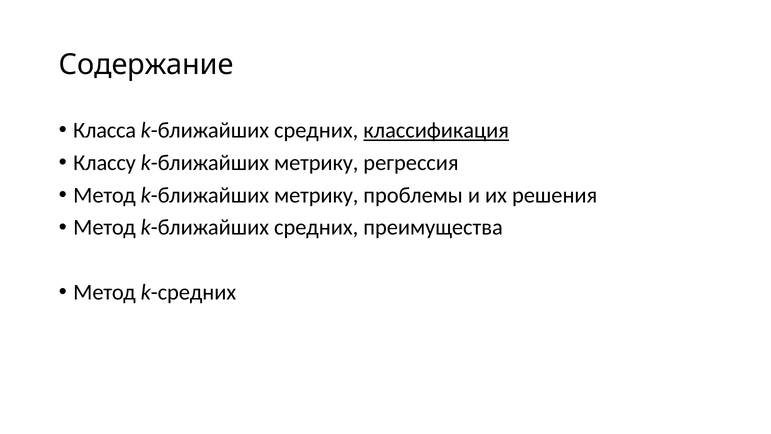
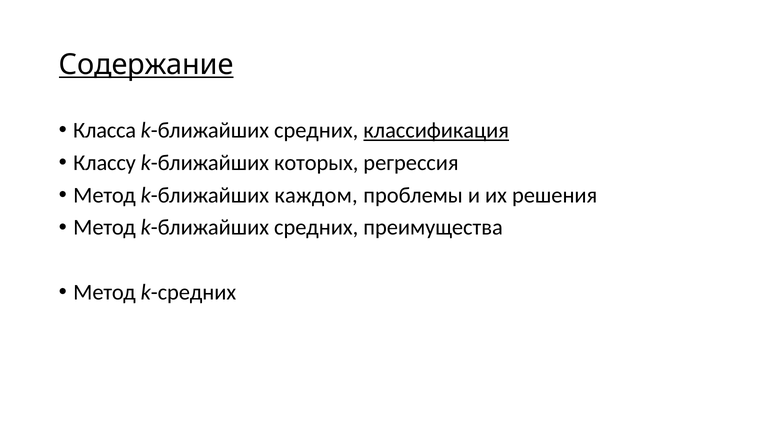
Содержание underline: none -> present (146, 65)
метрику: метрику -> которых (316, 163)
Метод k-ближайших метрику: метрику -> каждом (316, 195)
